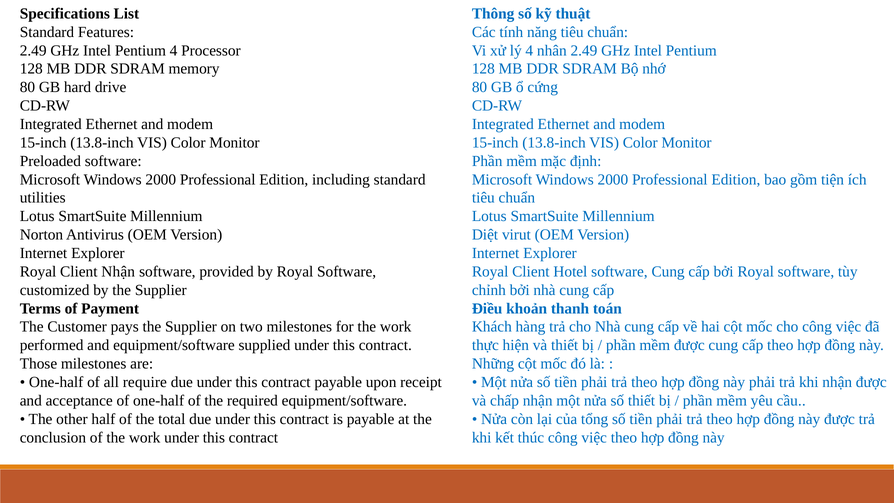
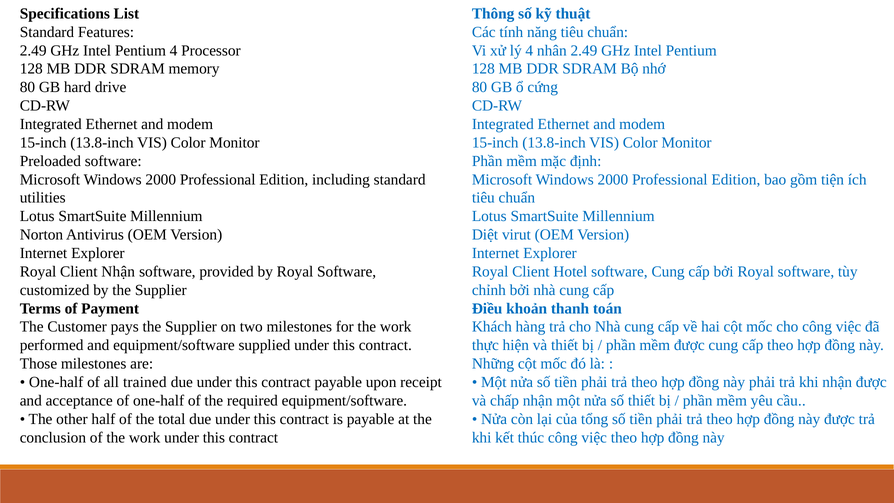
require: require -> trained (145, 382)
